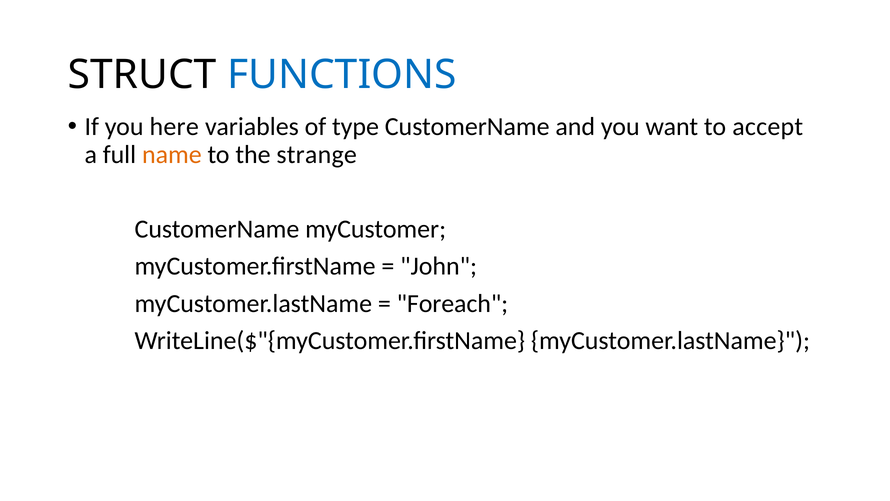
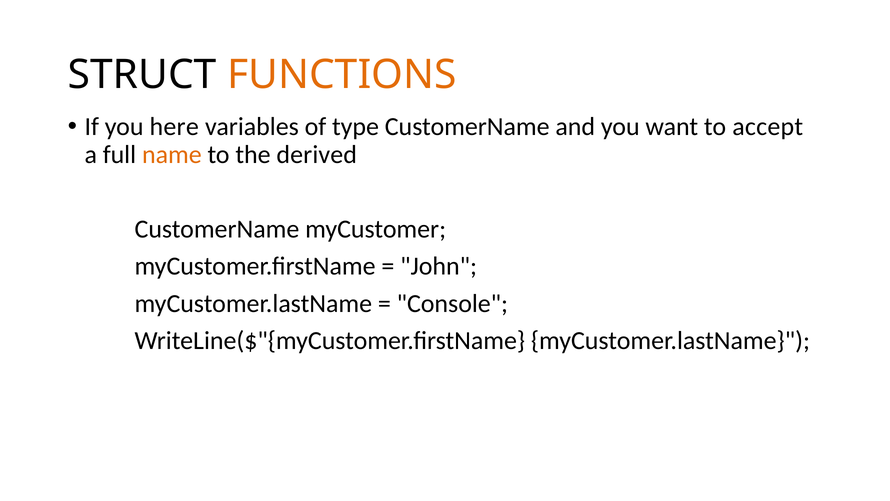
FUNCTIONS colour: blue -> orange (342, 75)
strange: strange -> derived (317, 154)
Foreach: Foreach -> Console (452, 303)
